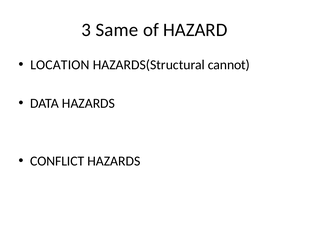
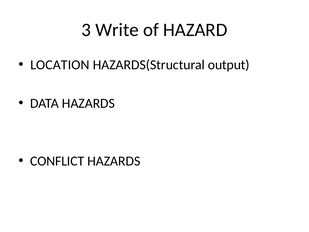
Same: Same -> Write (117, 30)
cannot: cannot -> output (229, 65)
